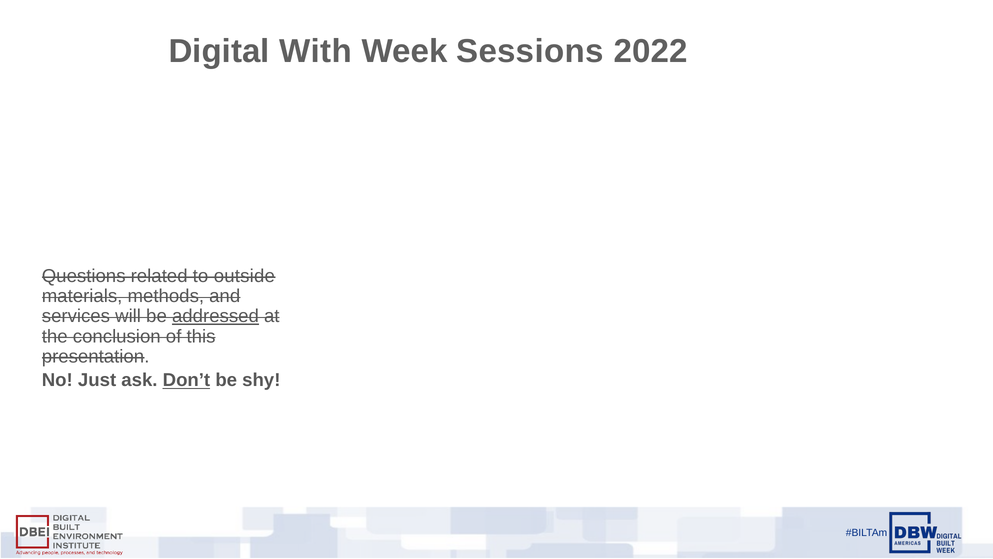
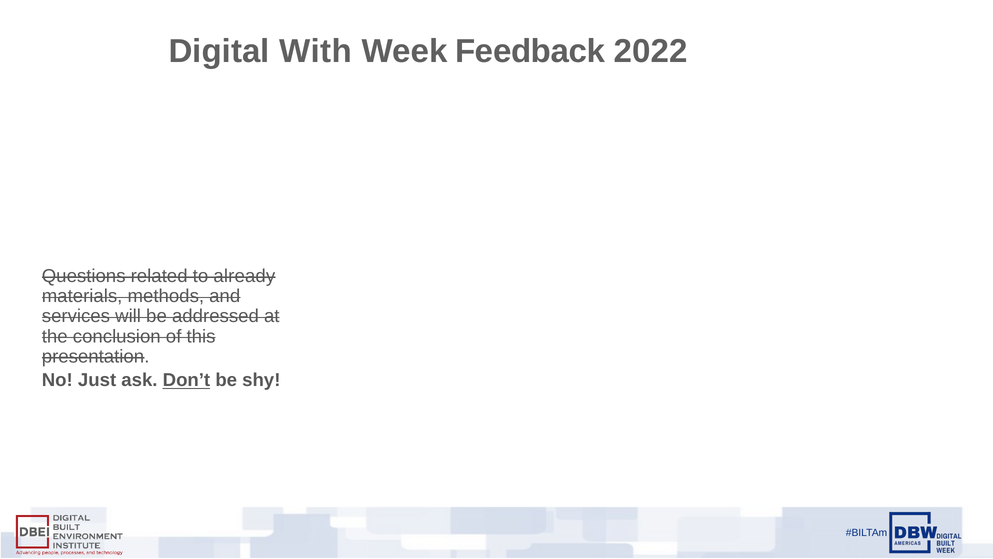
Sessions: Sessions -> Feedback (530, 51)
outside: outside -> already (244, 276)
addressed underline: present -> none (215, 316)
